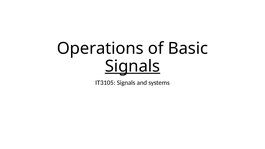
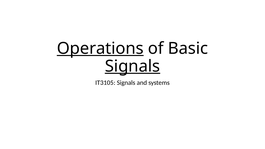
Operations underline: none -> present (100, 48)
